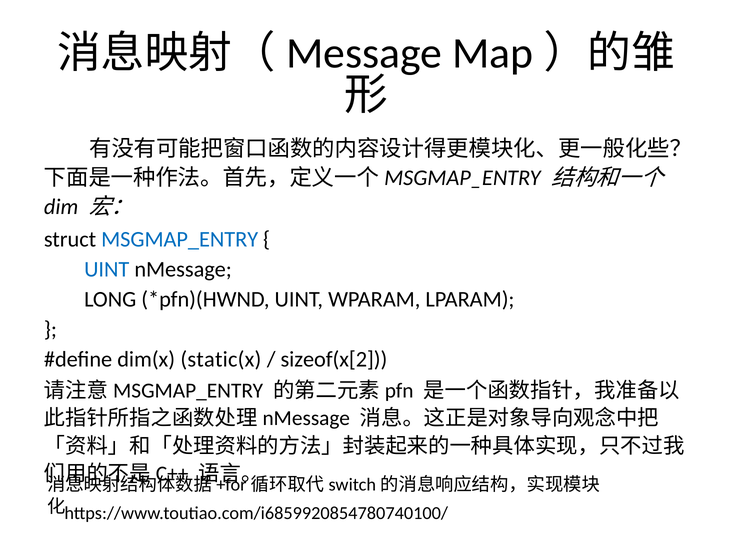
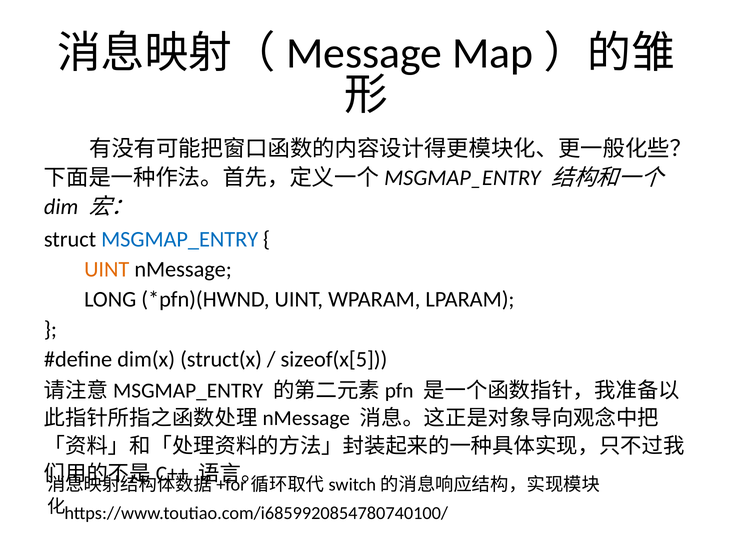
UINT colour: blue -> orange (107, 269)
static(x: static(x -> struct(x (221, 359)
sizeof(x[2: sizeof(x[2 -> sizeof(x[5 (334, 359)
